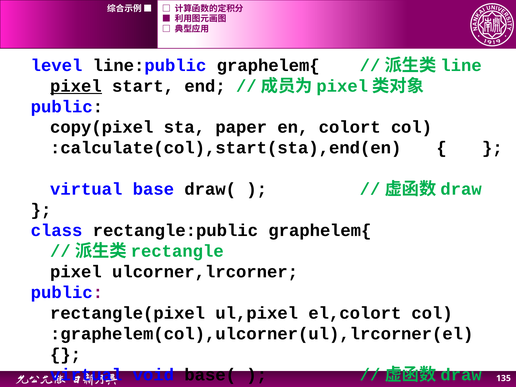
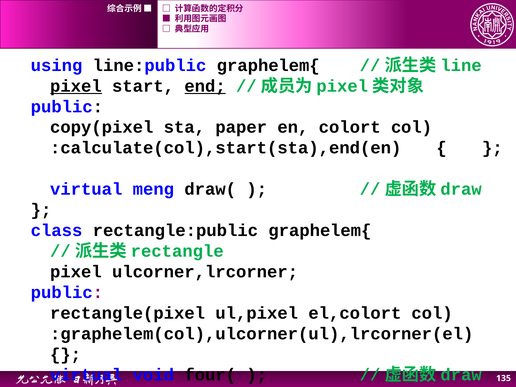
level: level -> using (57, 65)
end underline: none -> present (205, 86)
base: base -> meng (154, 189)
base(: base( -> four( (210, 375)
